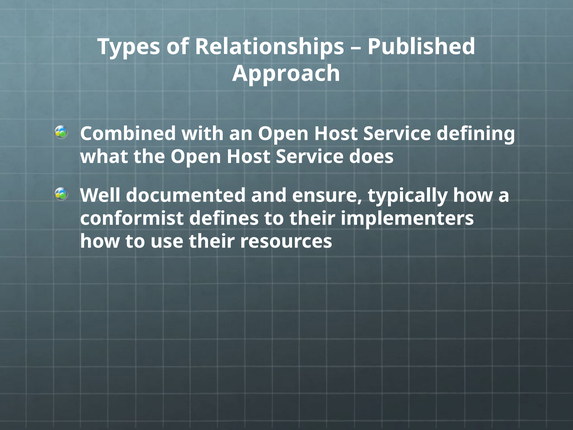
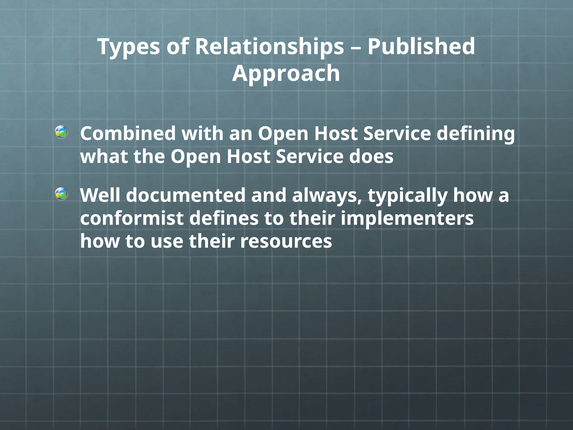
ensure: ensure -> always (327, 195)
